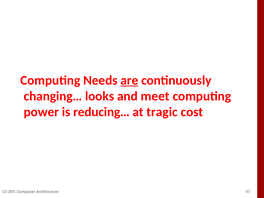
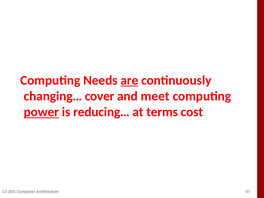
looks: looks -> cover (100, 96)
power underline: none -> present (41, 112)
tragic: tragic -> terms (162, 112)
